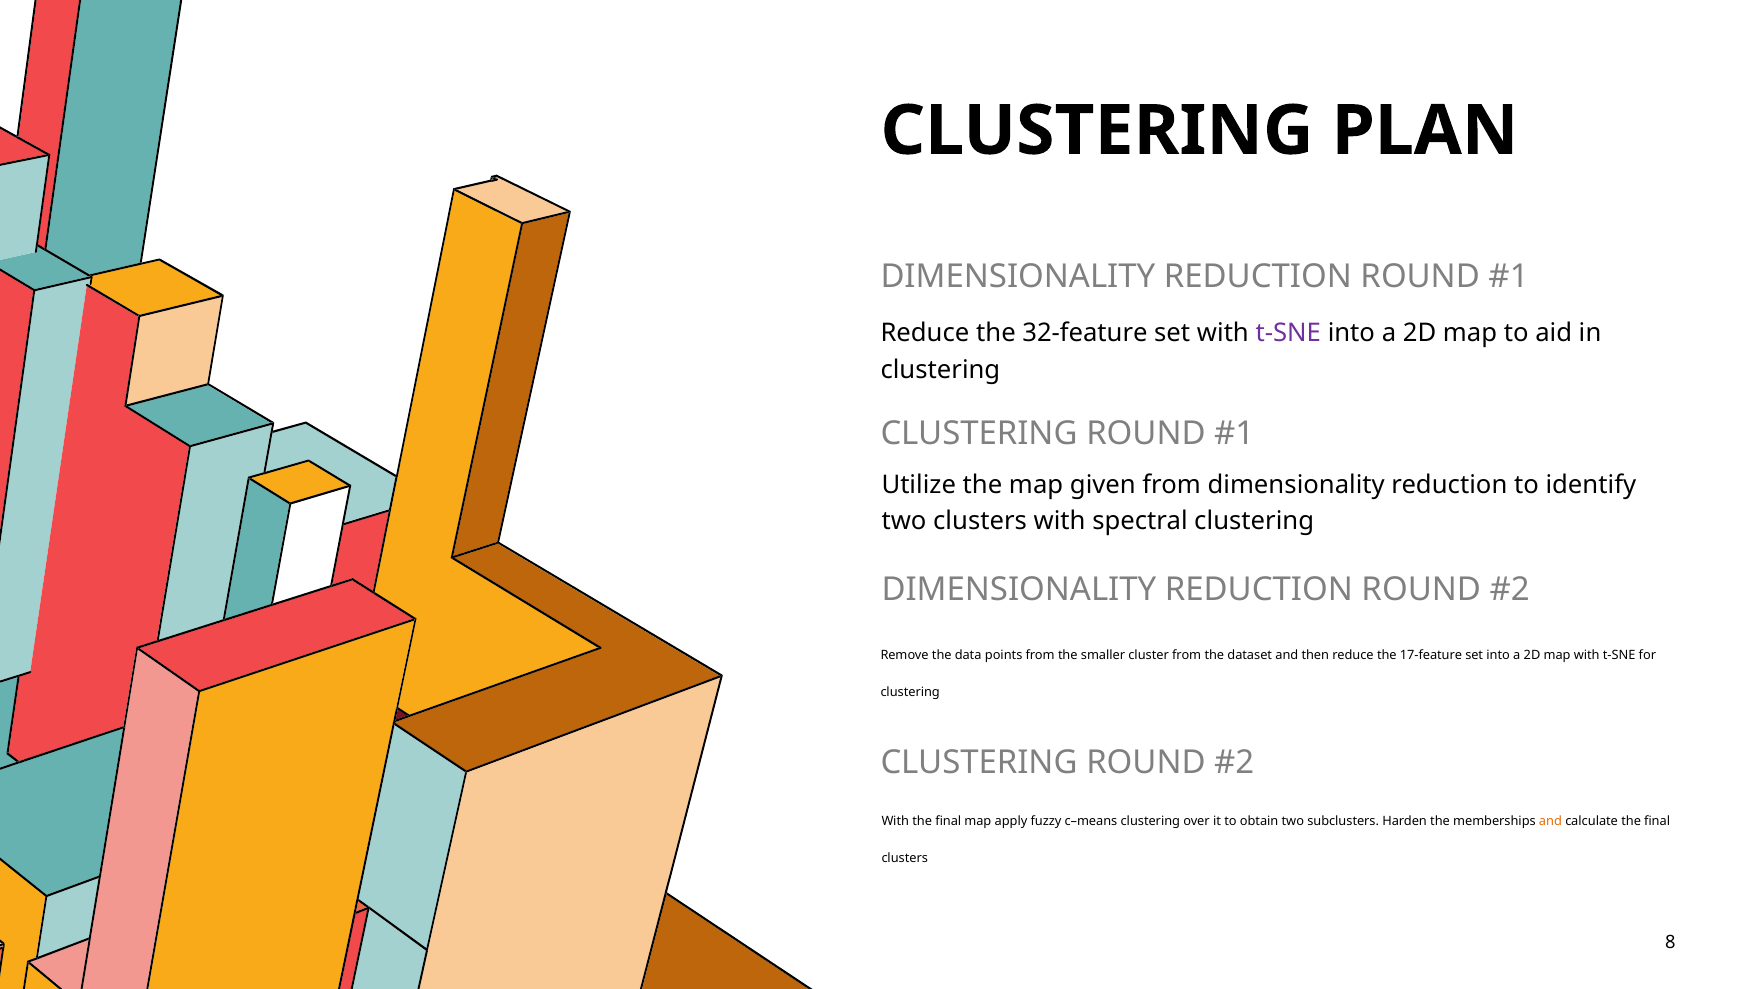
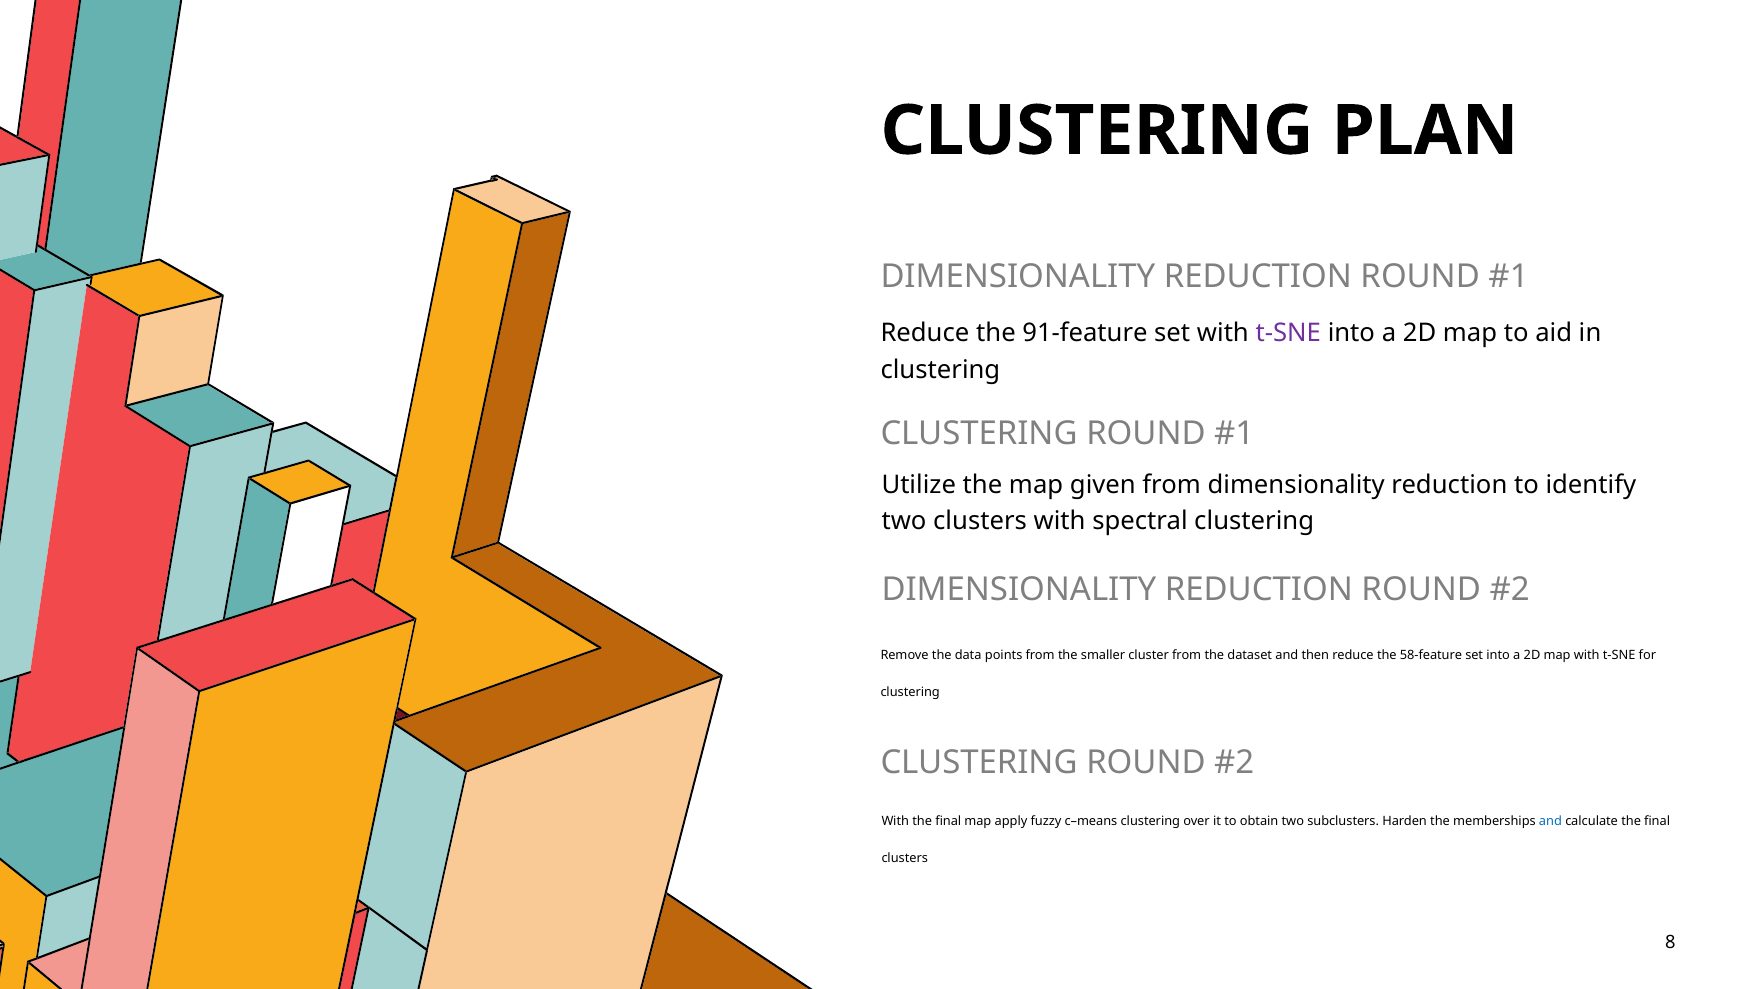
32-feature: 32-feature -> 91-feature (1085, 333)
17-feature: 17-feature -> 58-feature (1431, 655)
and colour: orange -> blue (1550, 821)
